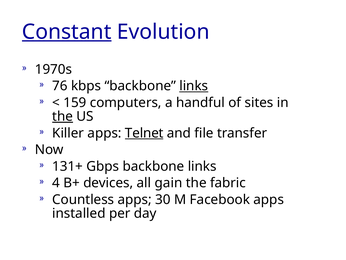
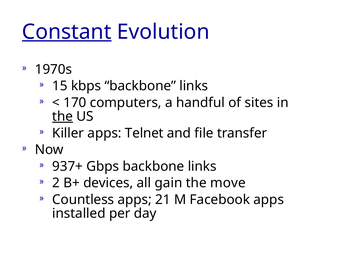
76: 76 -> 15 (60, 86)
links underline: present -> none (194, 86)
159: 159 -> 170 (75, 102)
Telnet underline: present -> none (144, 133)
131+: 131+ -> 937+ (68, 166)
4: 4 -> 2 (56, 183)
fabric: fabric -> move (228, 183)
30: 30 -> 21 (163, 199)
